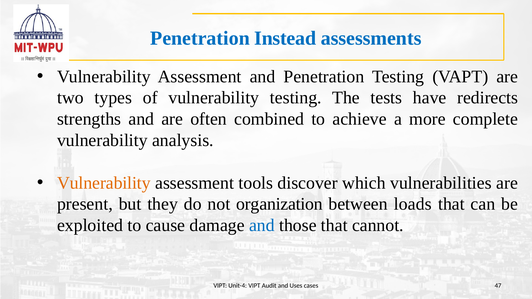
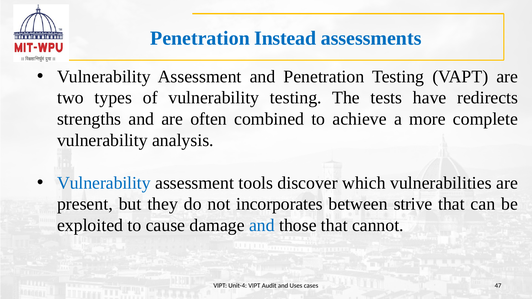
Vulnerability colour: orange -> blue (104, 183)
organization: organization -> incorporates (279, 204)
loads: loads -> strive (413, 204)
